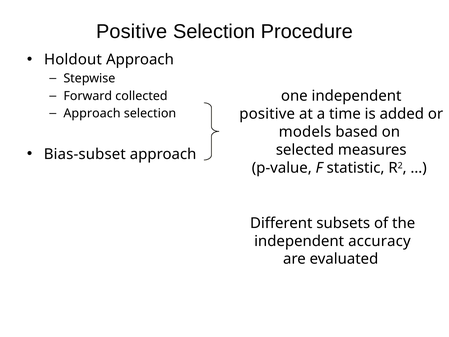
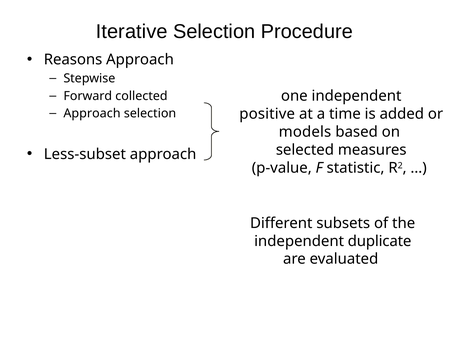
Positive: Positive -> Iterative (132, 32)
Holdout: Holdout -> Reasons (73, 60)
Bias-subset: Bias-subset -> Less-subset (85, 154)
accuracy: accuracy -> duplicate (380, 241)
